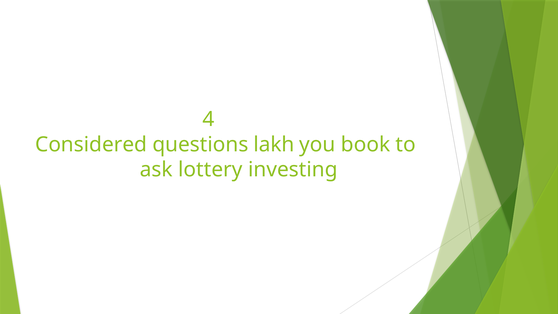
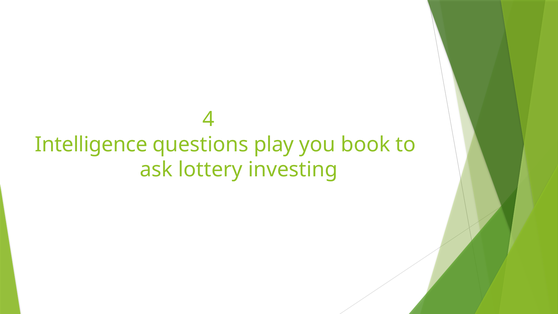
Considered: Considered -> Intelligence (91, 144)
lakh: lakh -> play (274, 144)
